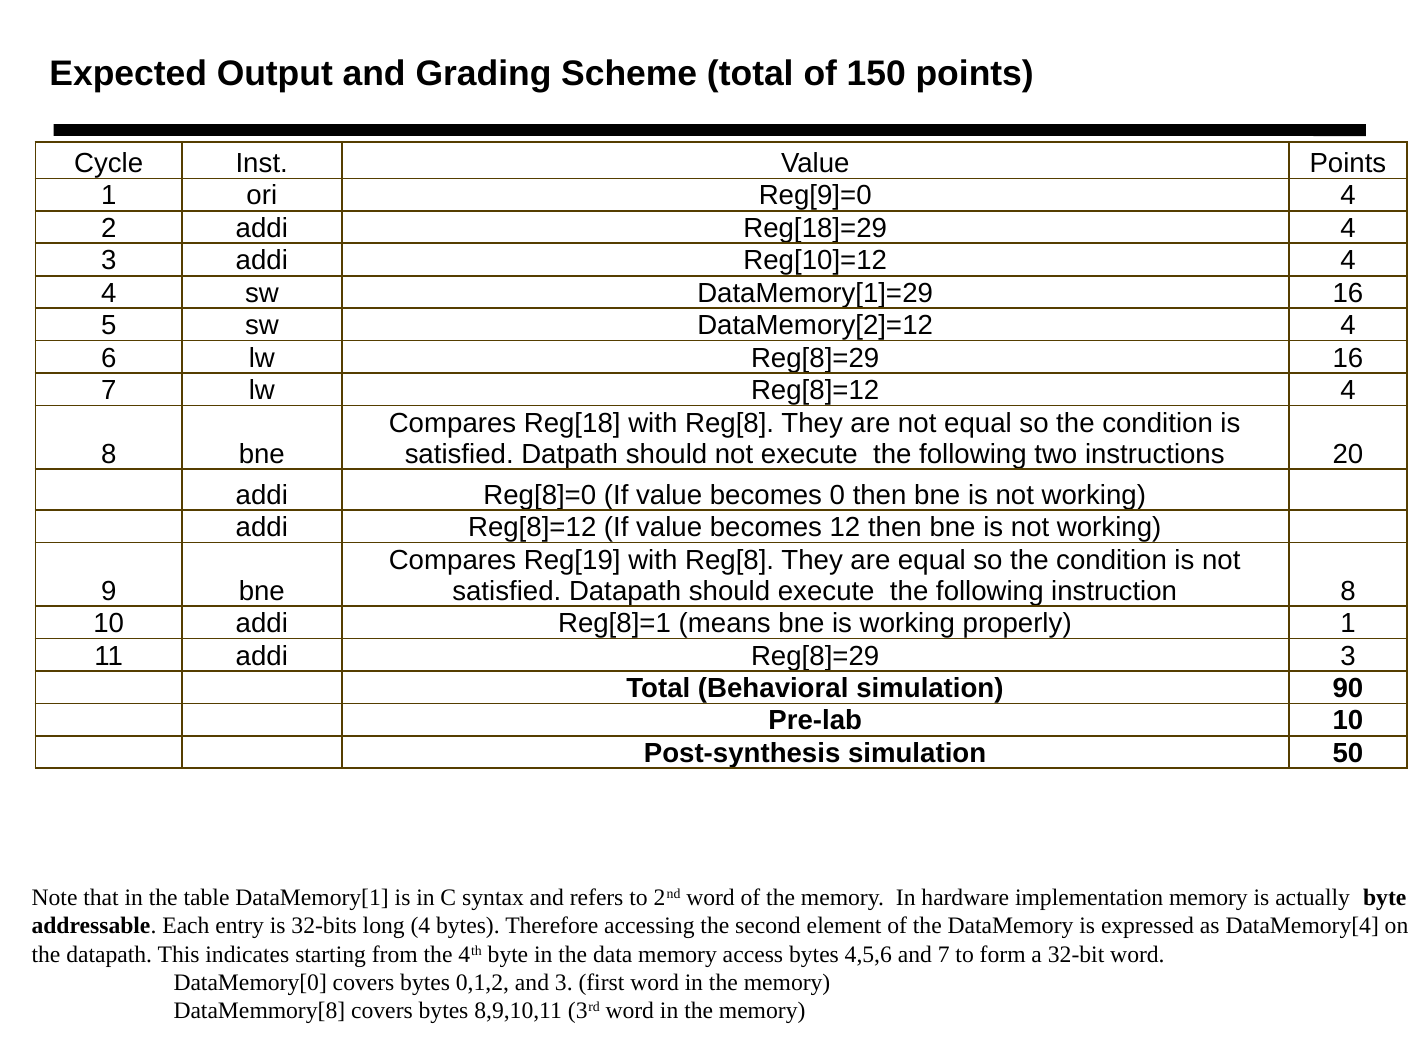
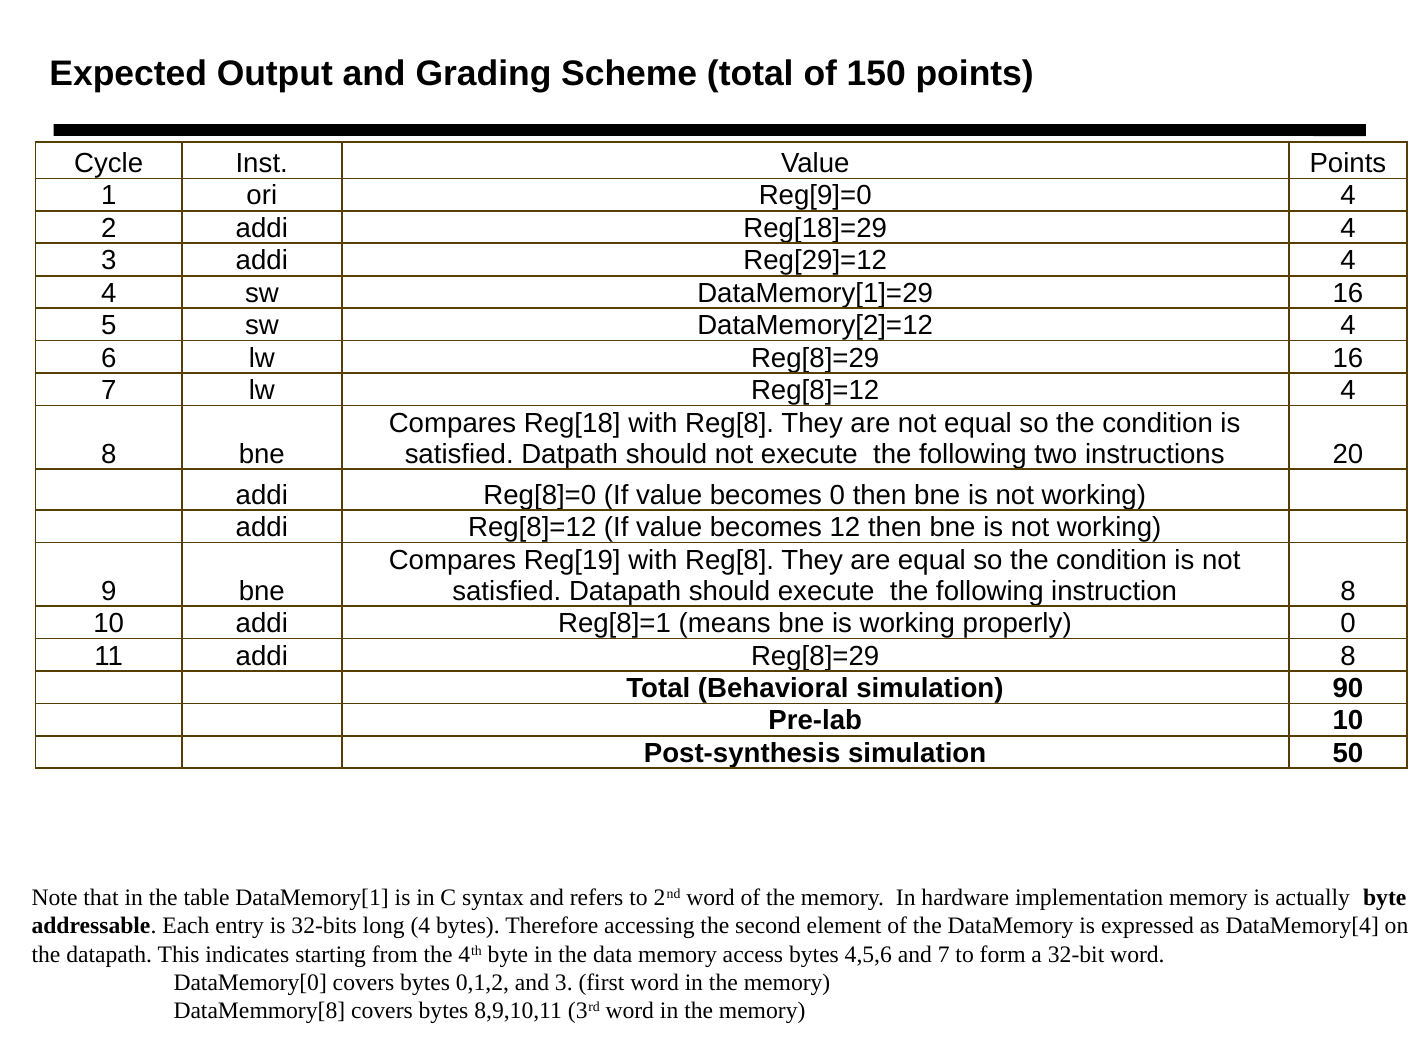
Reg[10]=12: Reg[10]=12 -> Reg[29]=12 (815, 261)
properly 1: 1 -> 0 (1348, 624)
Reg[8]=29 3: 3 -> 8 (1348, 656)
